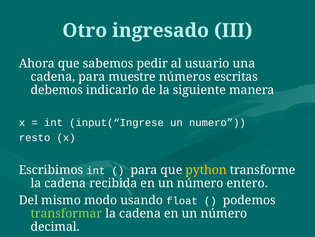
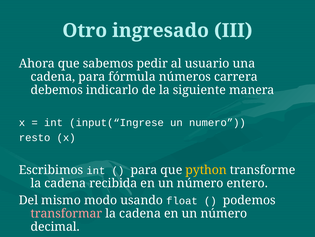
muestre: muestre -> fórmula (132, 77)
escritas: escritas -> carrera (236, 77)
transformar colour: light green -> pink (66, 213)
